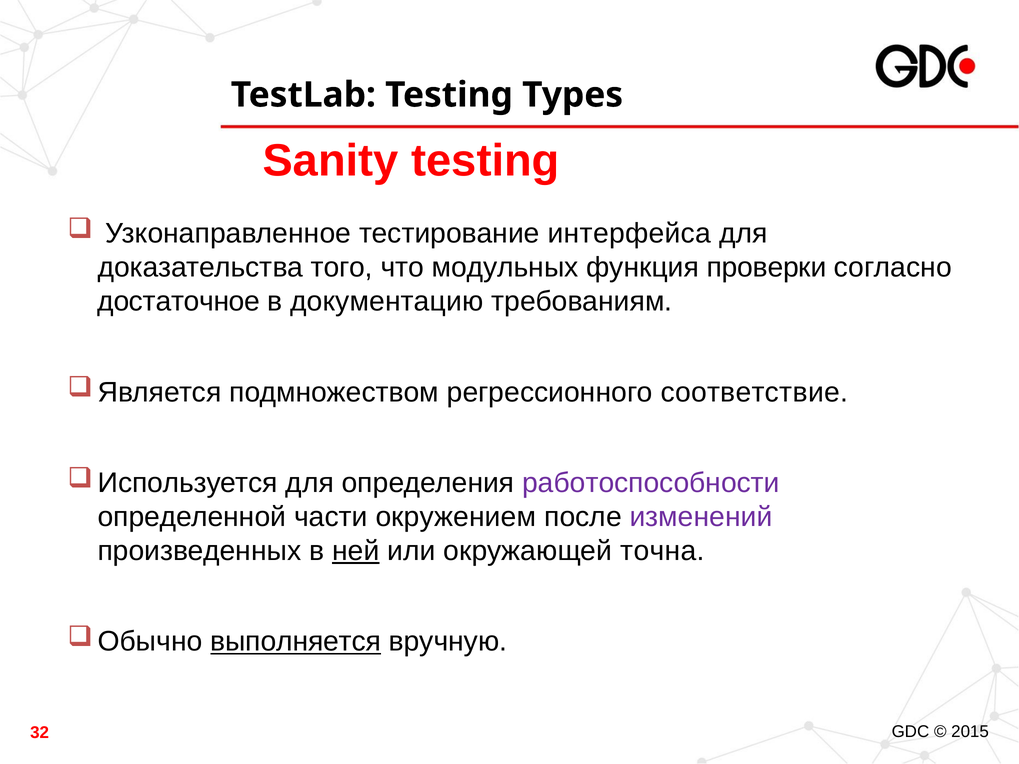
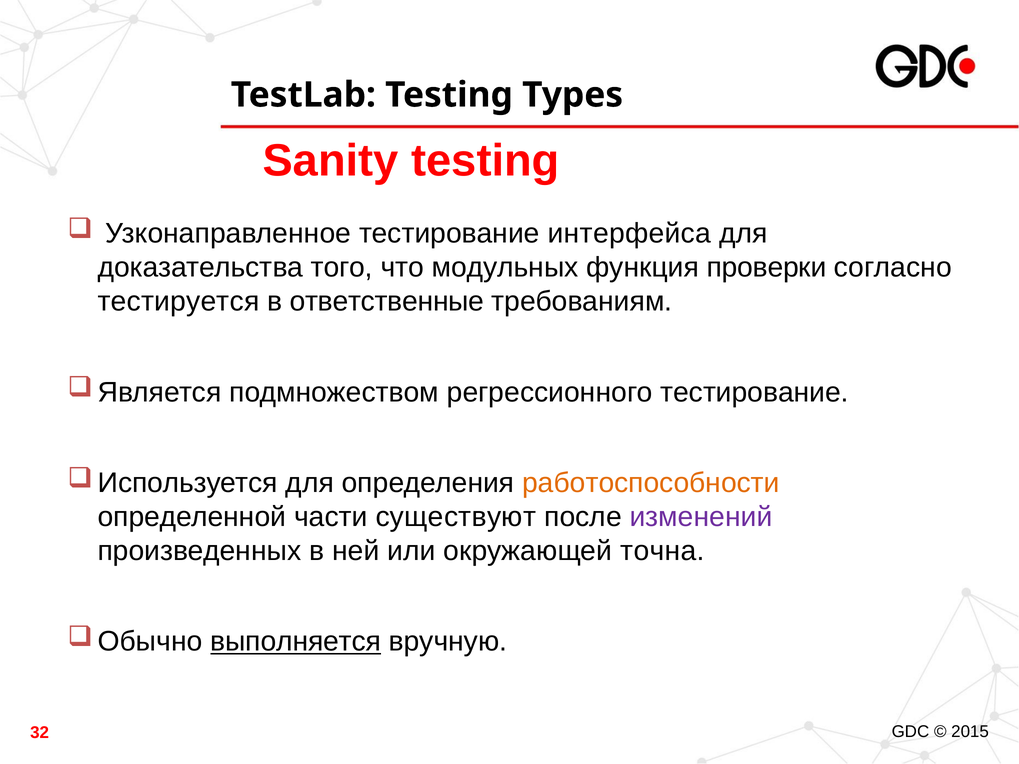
достаточное: достаточное -> тестируется (178, 302)
документацию: документацию -> ответственные (387, 302)
регрессионного соответствие: соответствие -> тестирование (754, 392)
работоспособности colour: purple -> orange (651, 483)
окружением: окружением -> существуют (456, 517)
ней underline: present -> none (356, 551)
